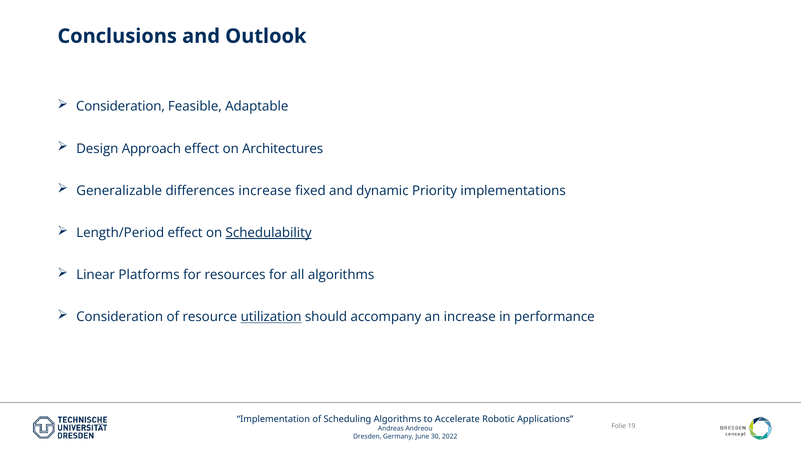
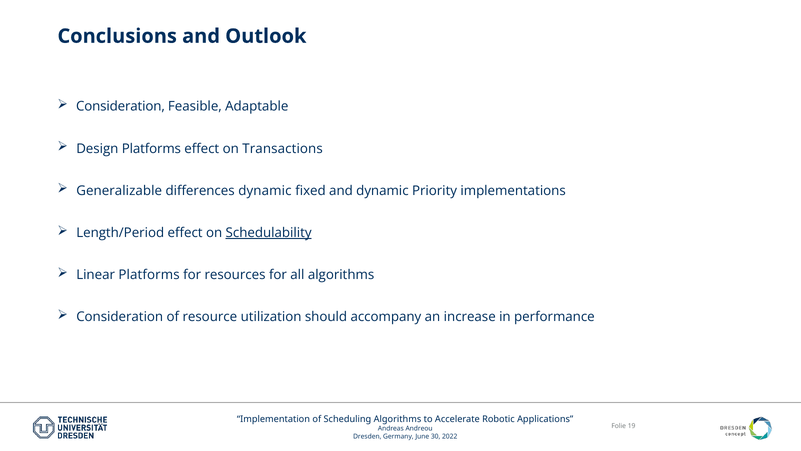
Design Approach: Approach -> Platforms (151, 149)
Architectures: Architectures -> Transactions (283, 149)
differences increase: increase -> dynamic (265, 191)
utilization underline: present -> none (271, 317)
